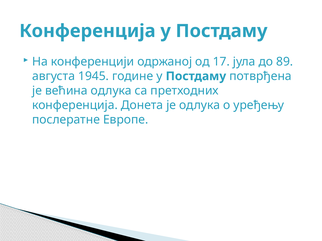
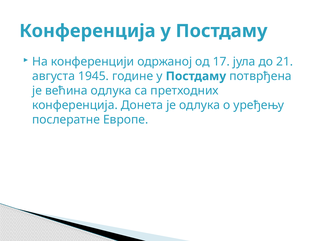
89: 89 -> 21 (285, 62)
